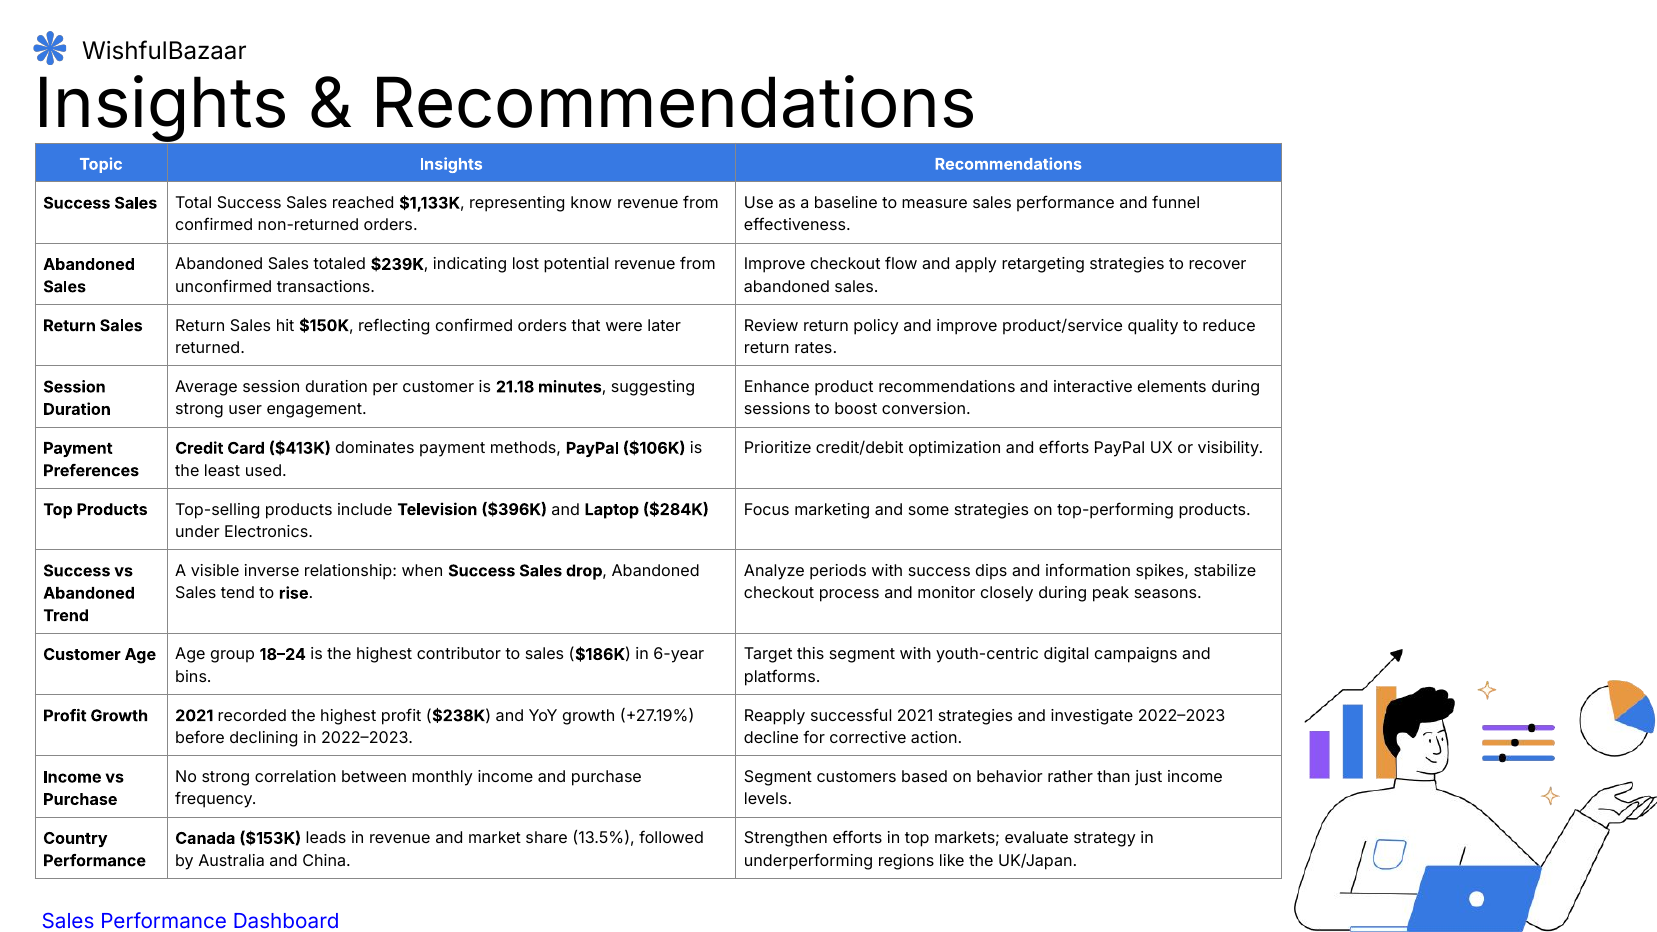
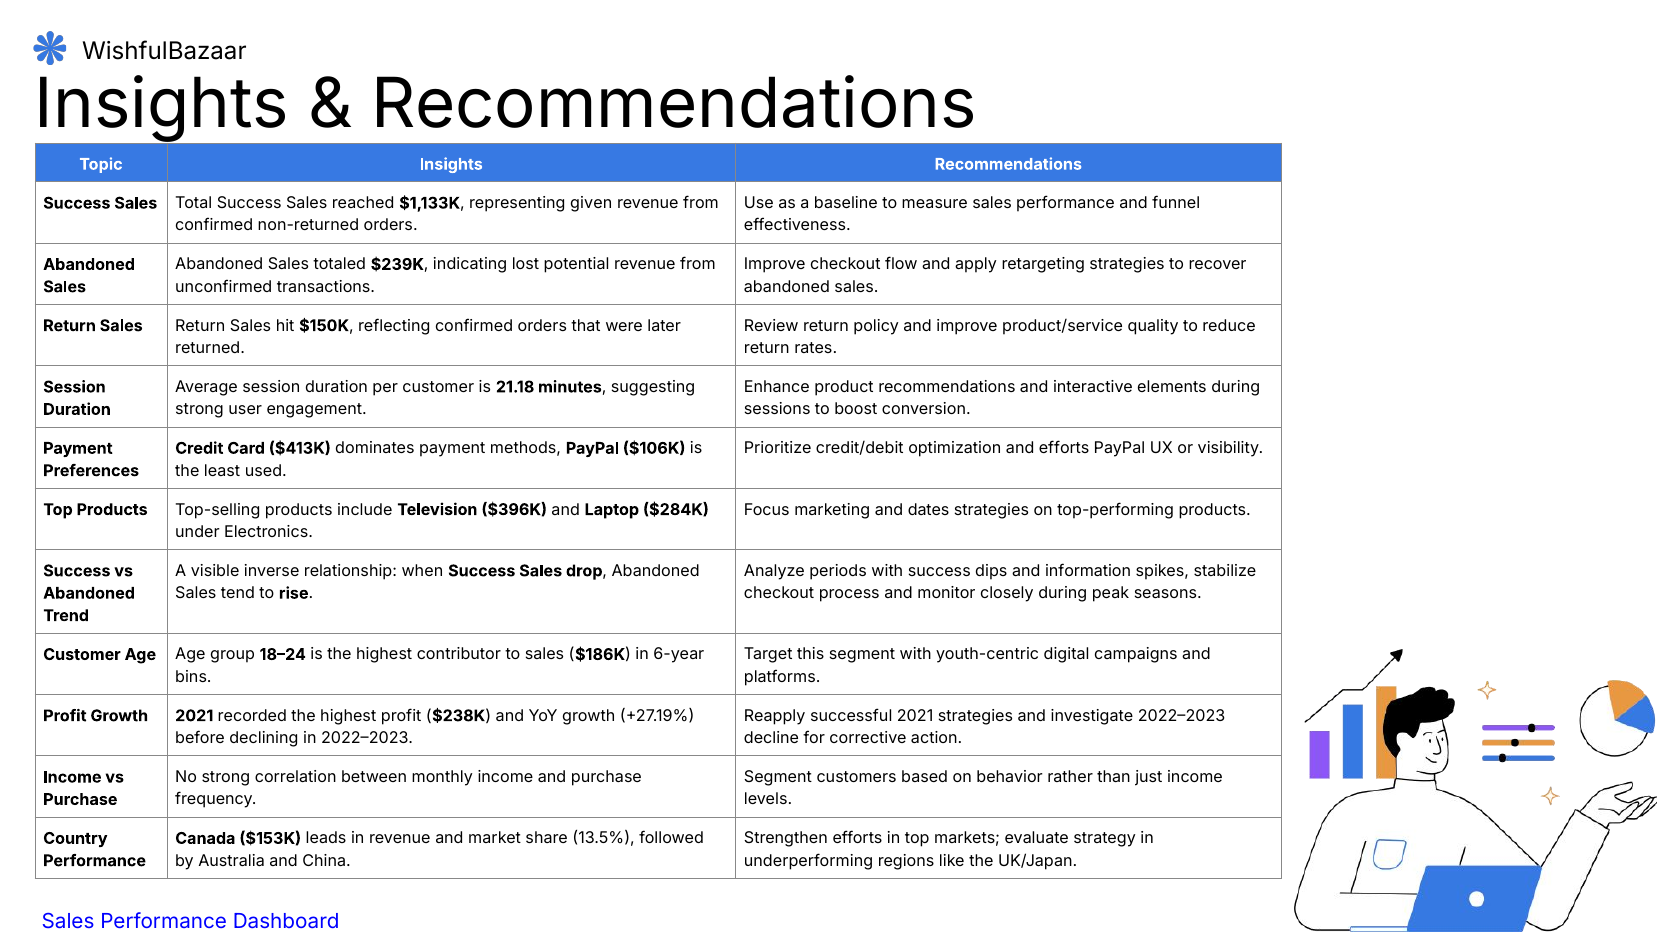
know: know -> given (591, 203)
some: some -> dates (929, 510)
